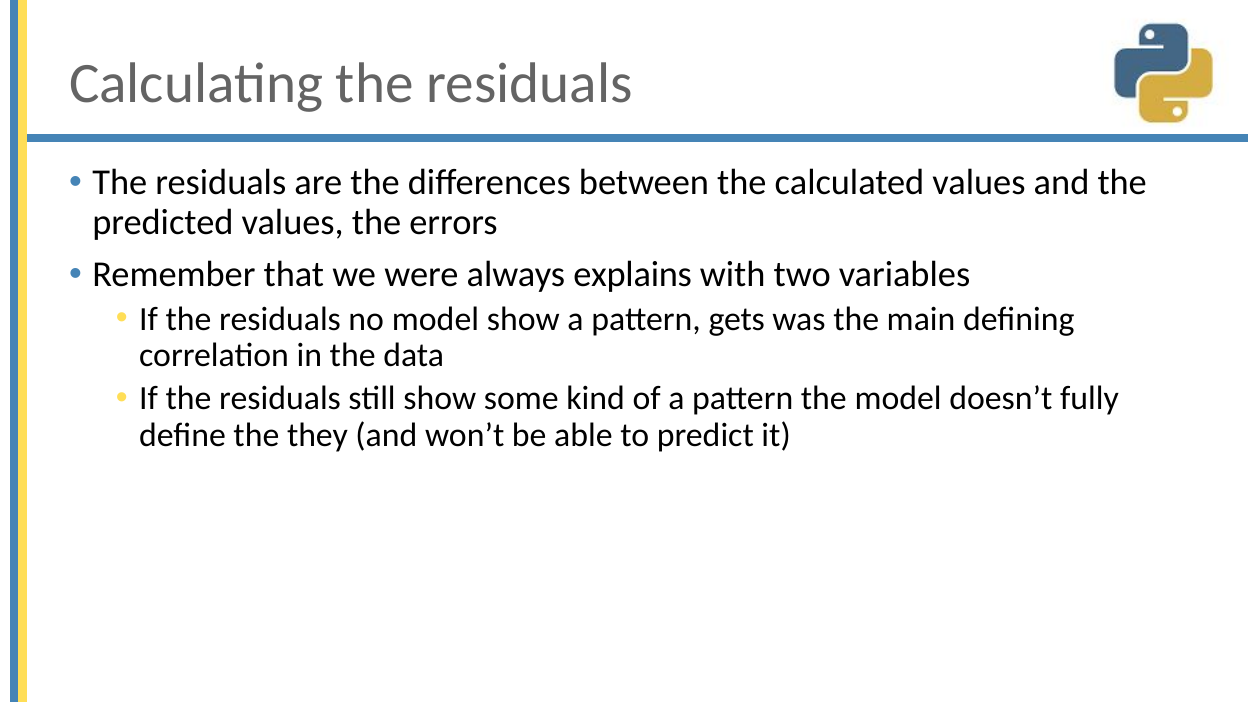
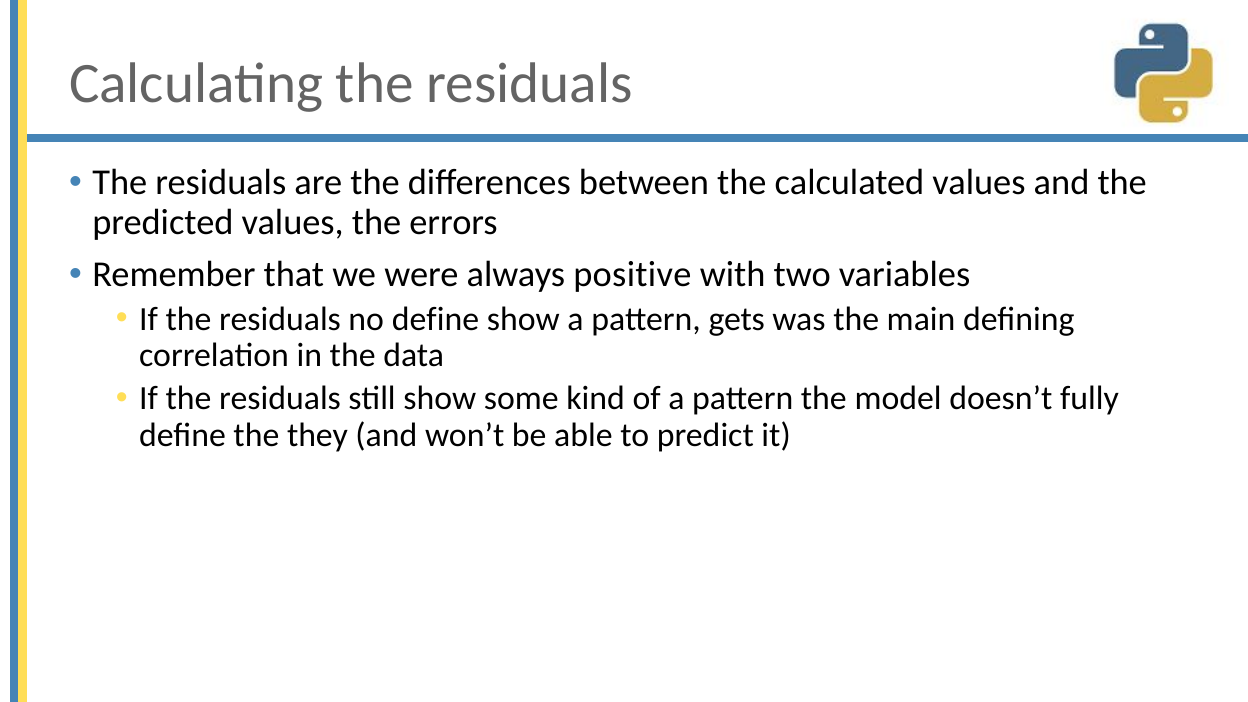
explains: explains -> positive (632, 275)
no model: model -> define (435, 319)
